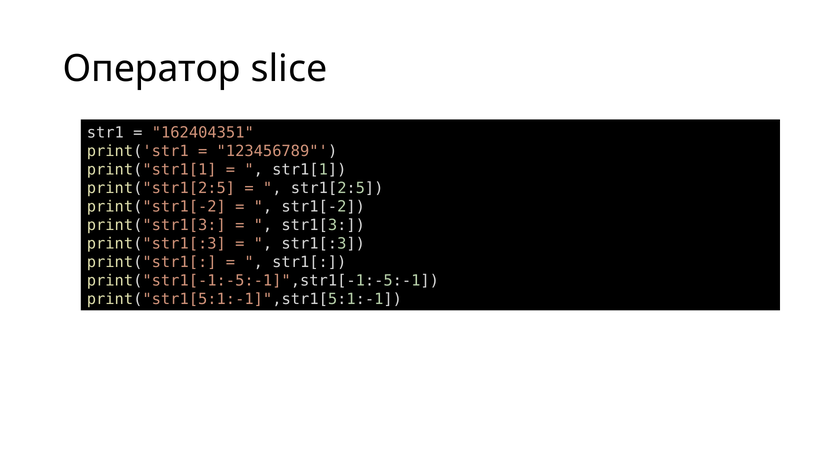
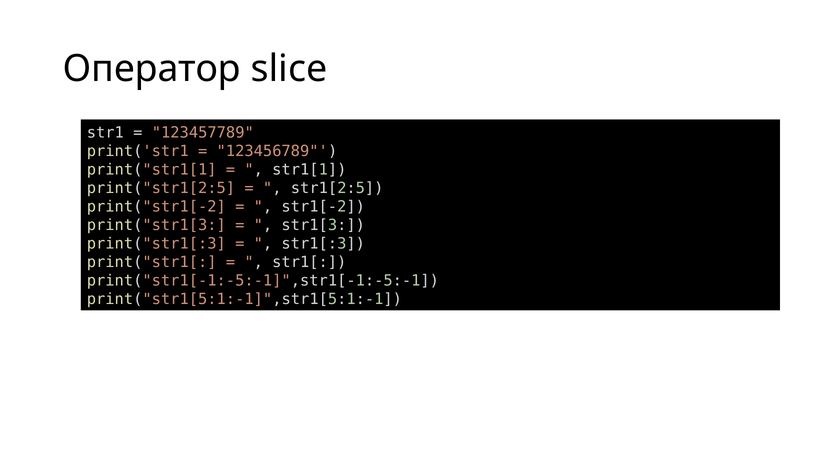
162404351: 162404351 -> 123457789 (203, 133)
